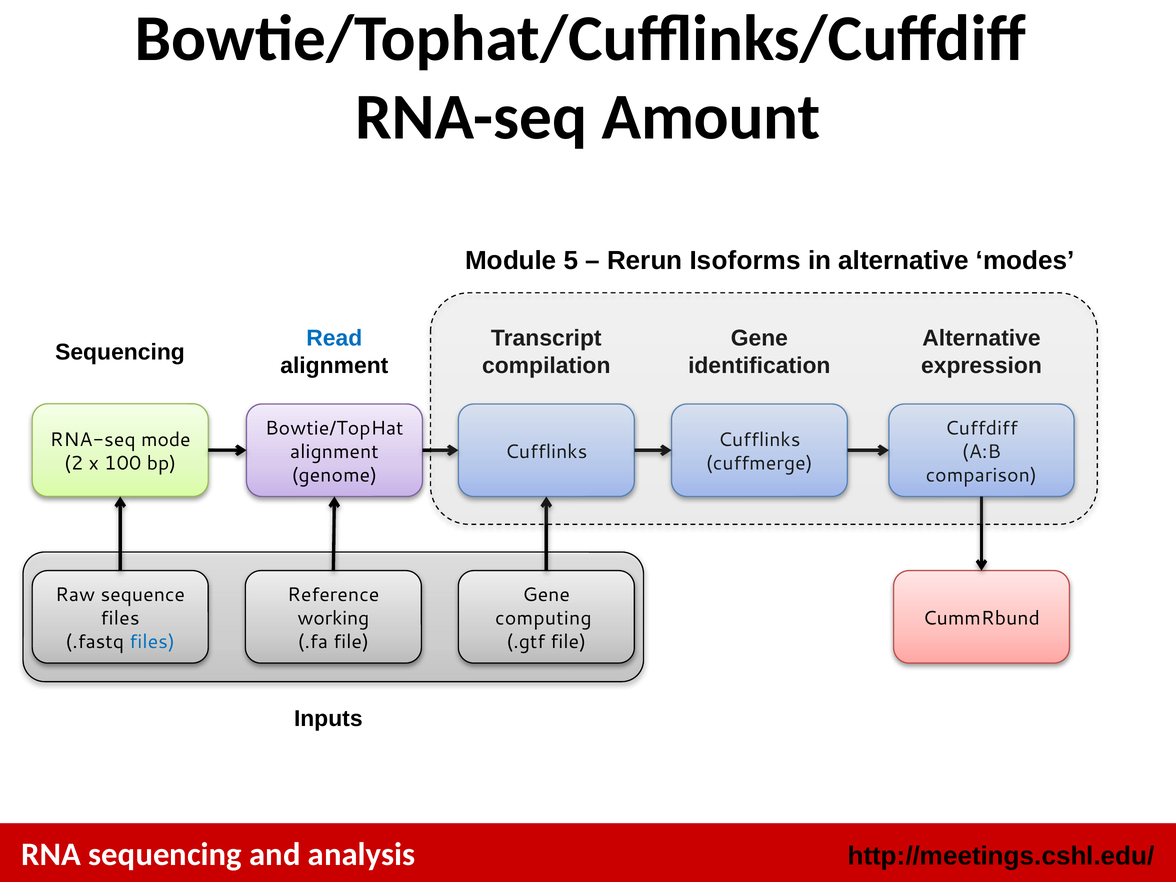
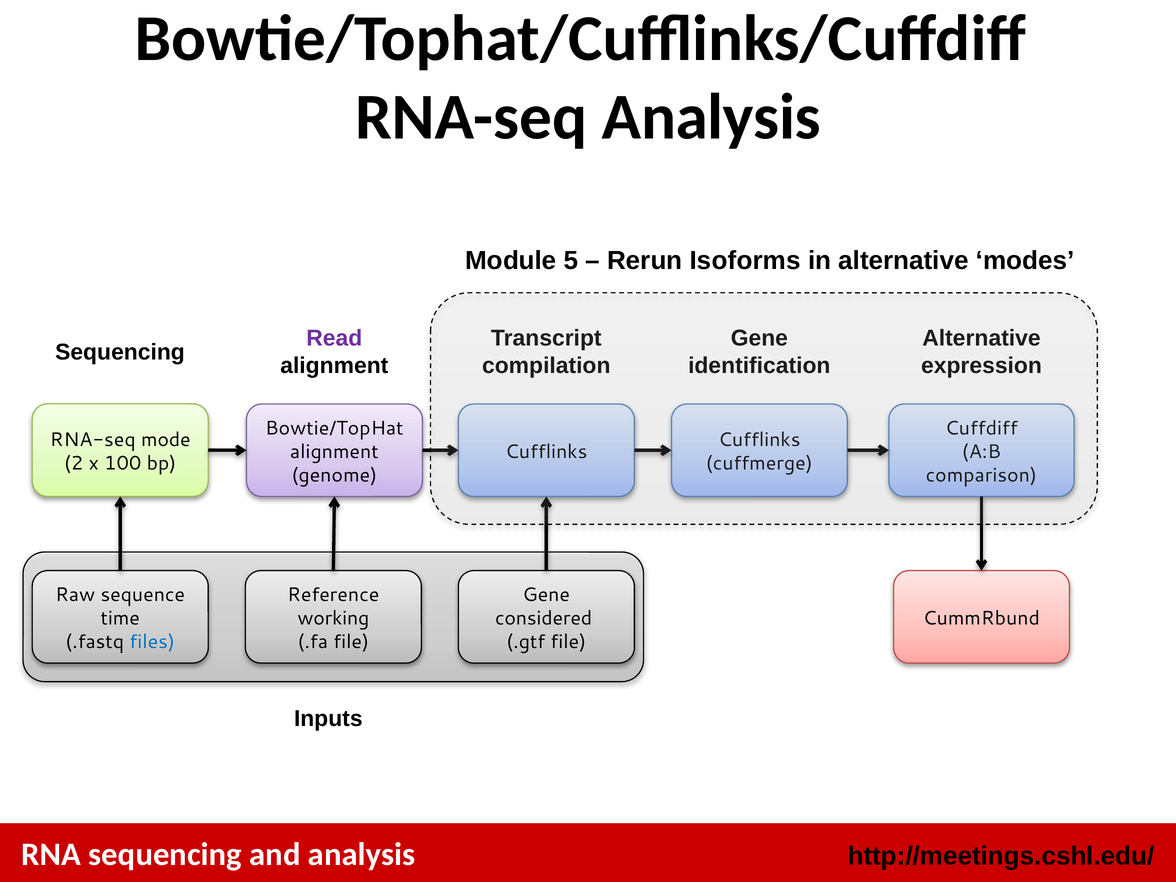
RNA-seq Amount: Amount -> Analysis (711, 117)
Read colour: blue -> purple (334, 338)
files: files -> time (120, 618)
computing: computing -> considered (544, 618)
